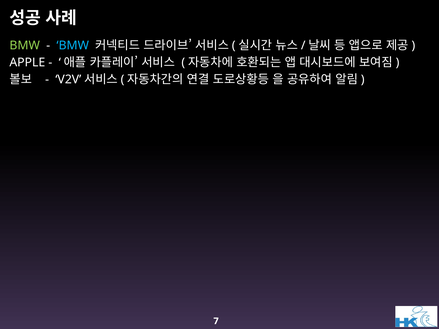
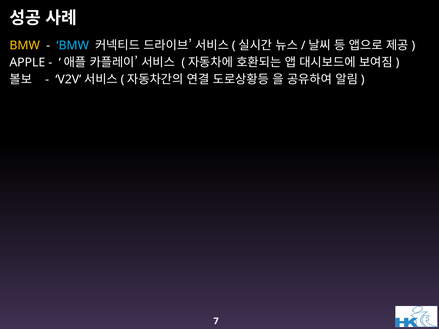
BMW colour: light green -> yellow (25, 46)
